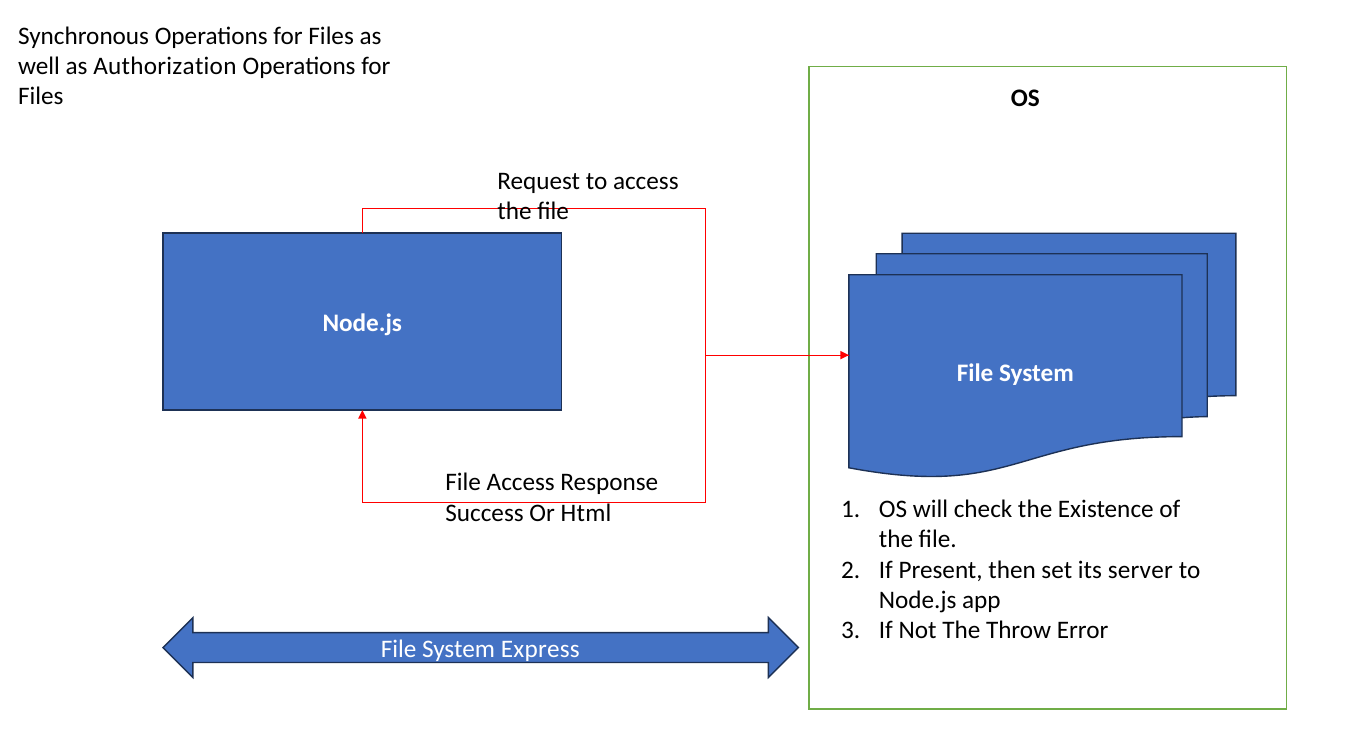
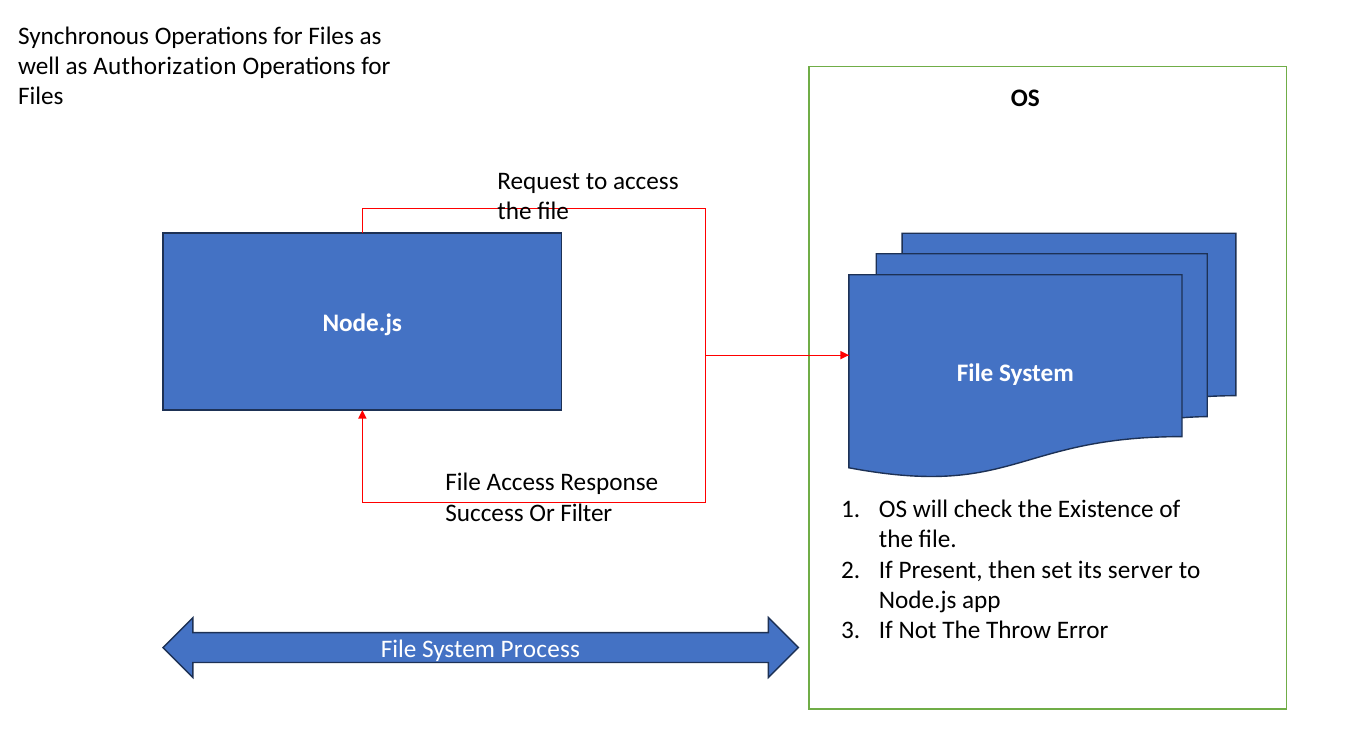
Html: Html -> Filter (586, 513)
Express: Express -> Process (540, 650)
